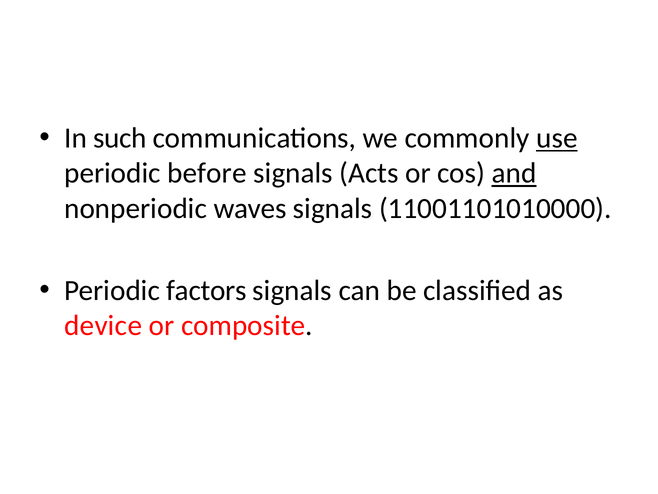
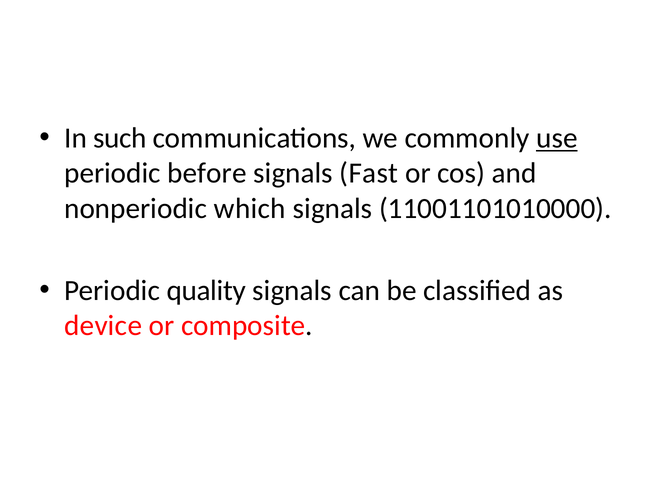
Acts: Acts -> Fast (369, 173)
and underline: present -> none (514, 173)
waves: waves -> which (250, 208)
factors: factors -> quality (206, 290)
